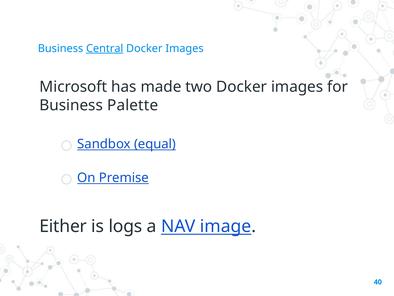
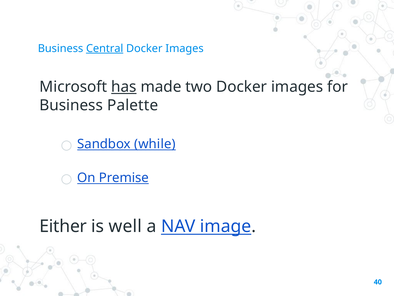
has underline: none -> present (124, 87)
equal: equal -> while (155, 144)
logs: logs -> well (125, 226)
